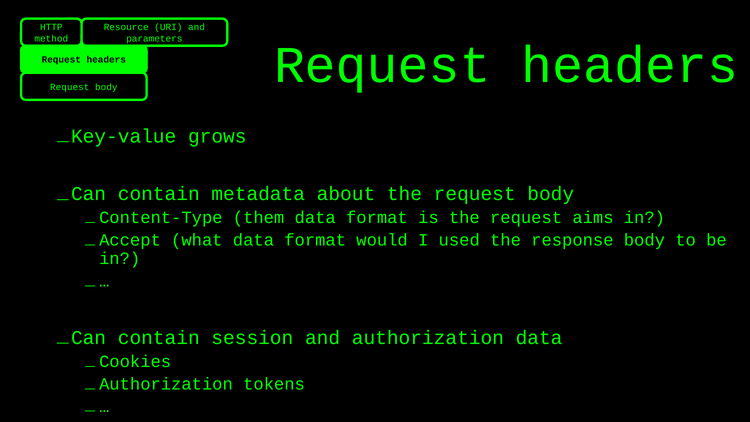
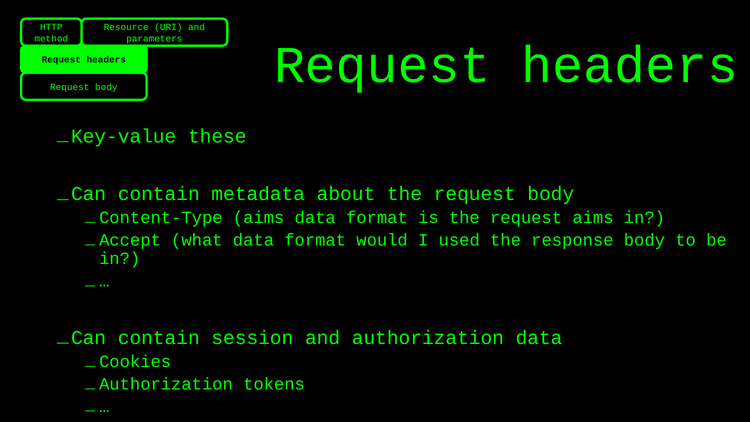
grows: grows -> these (217, 136)
Content-Type them: them -> aims (259, 218)
